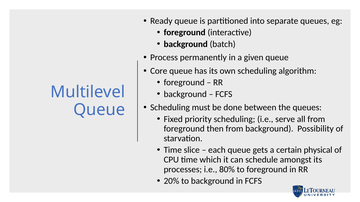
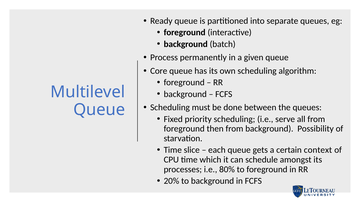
physical: physical -> context (318, 150)
